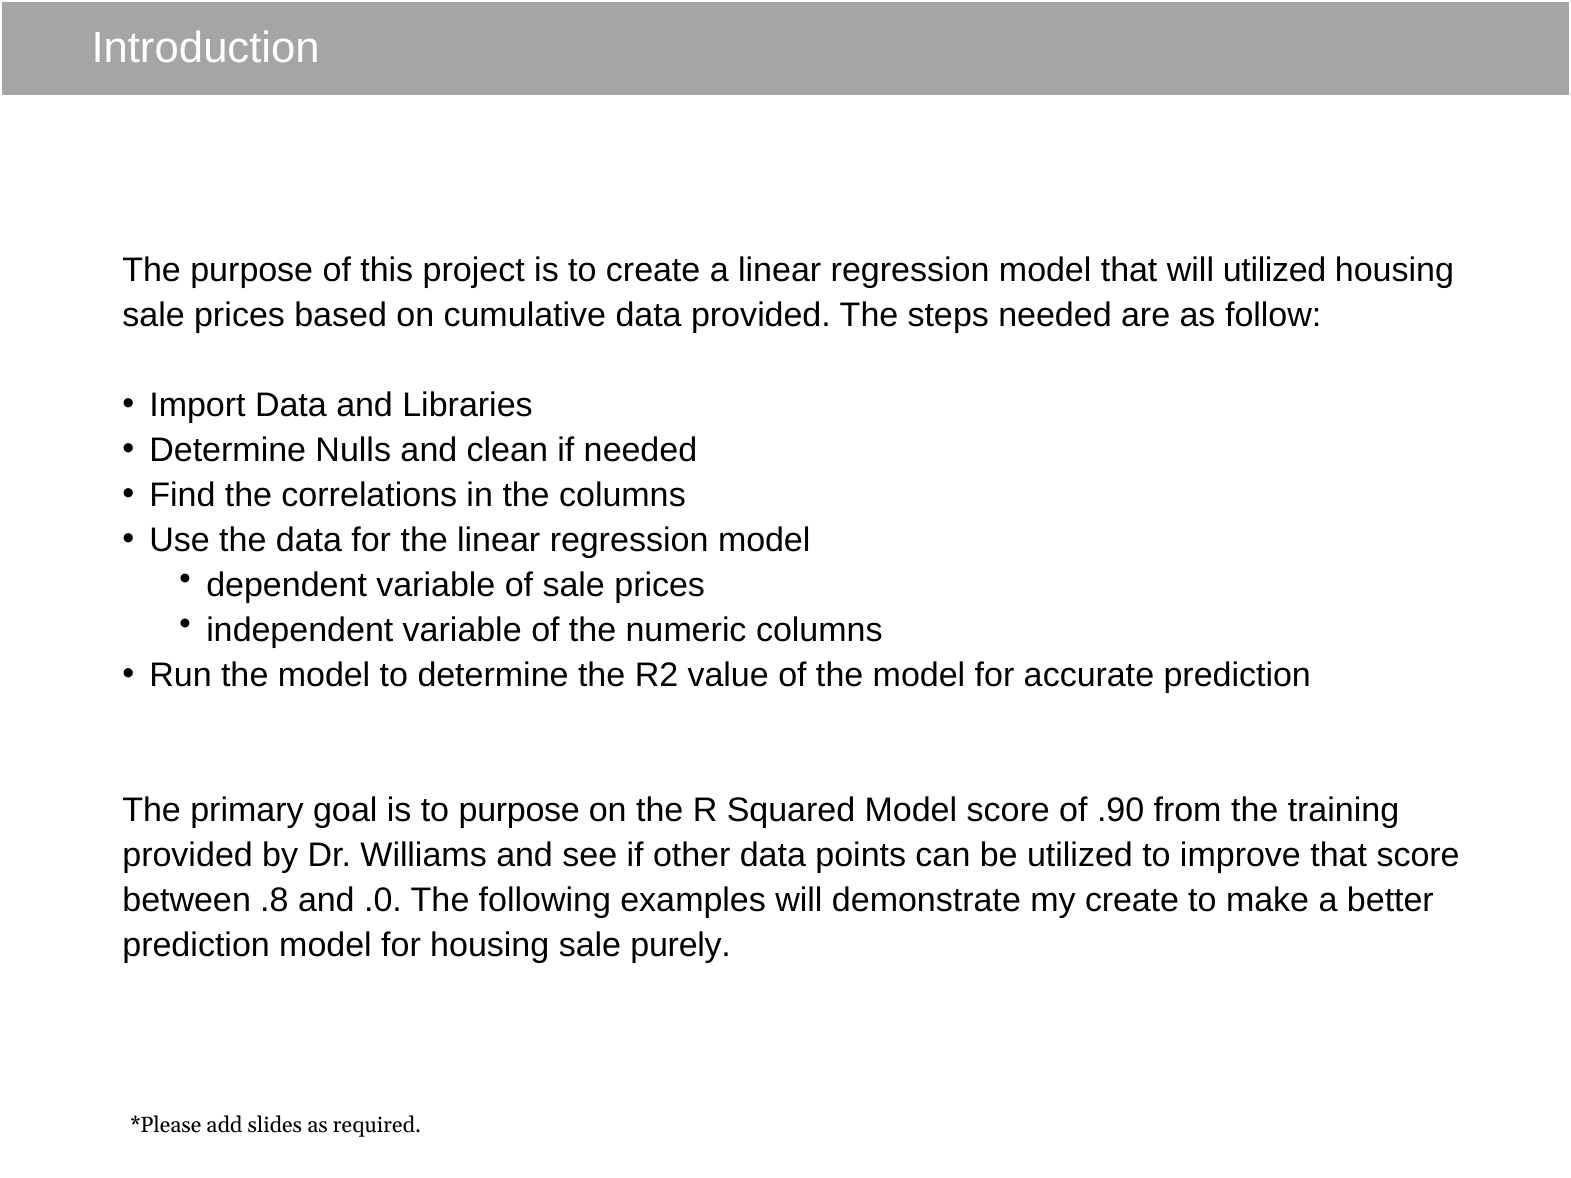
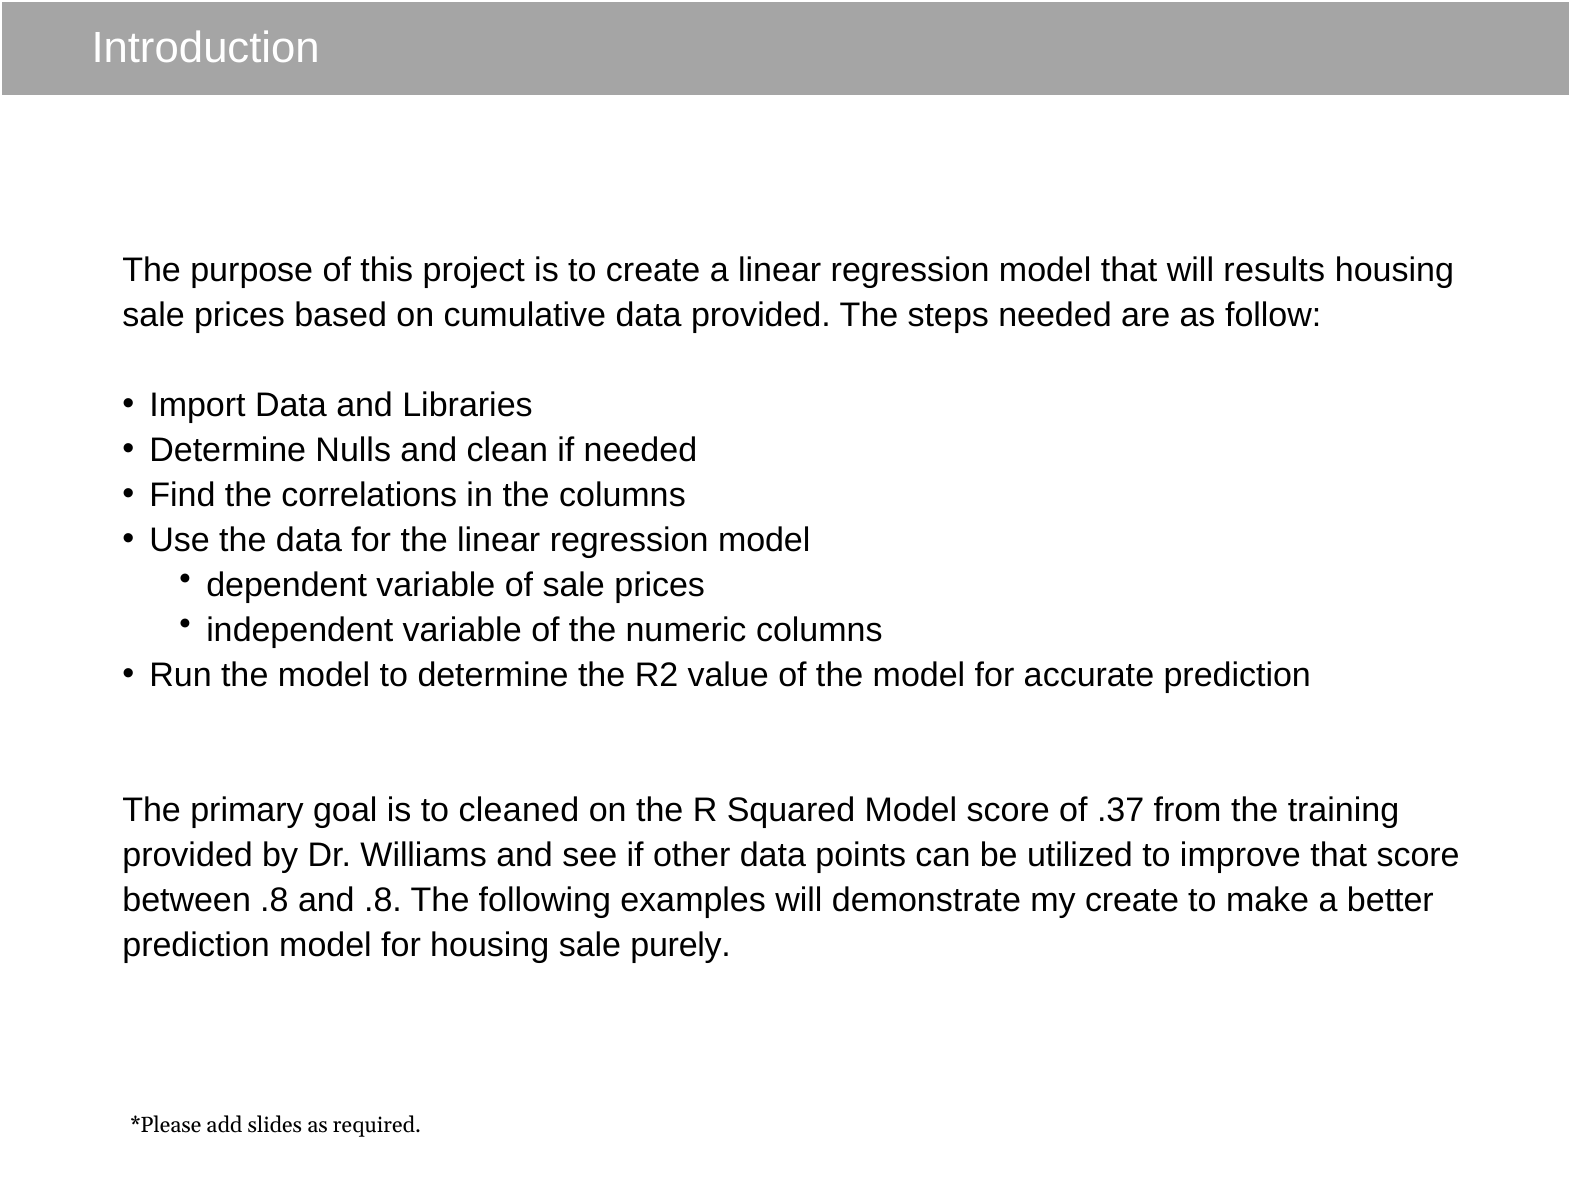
will utilized: utilized -> results (1274, 270)
to purpose: purpose -> cleaned (519, 811)
.90: .90 -> .37 (1121, 811)
and .0: .0 -> .8 (383, 901)
